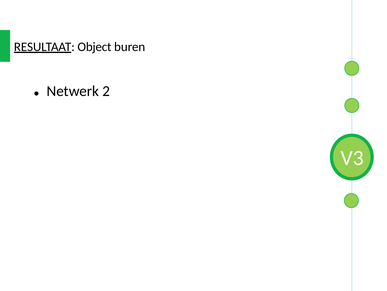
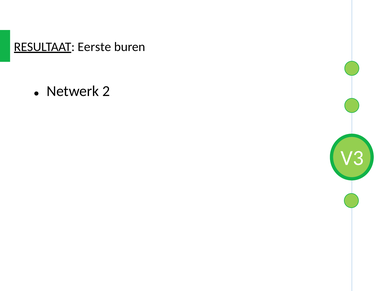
Object: Object -> Eerste (94, 47)
